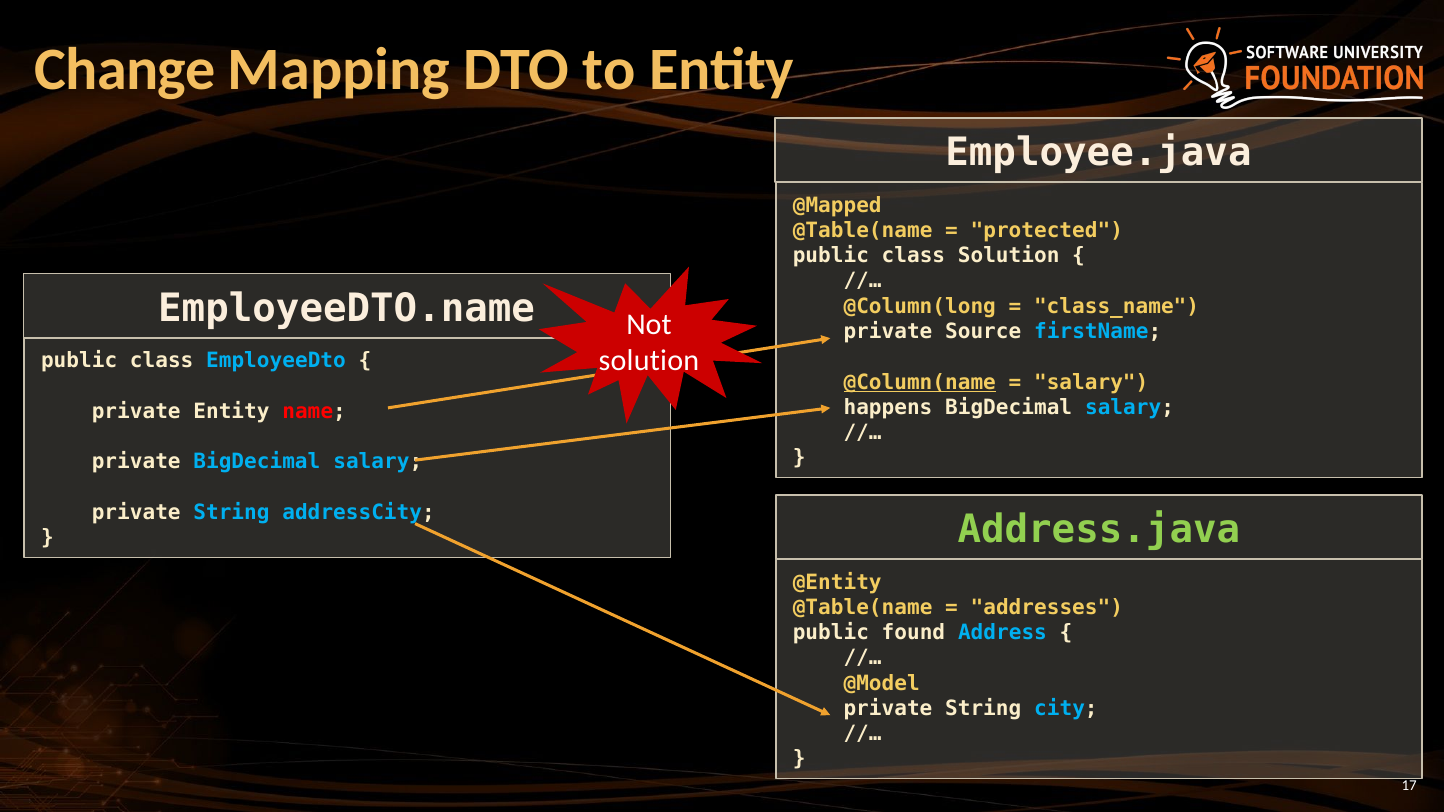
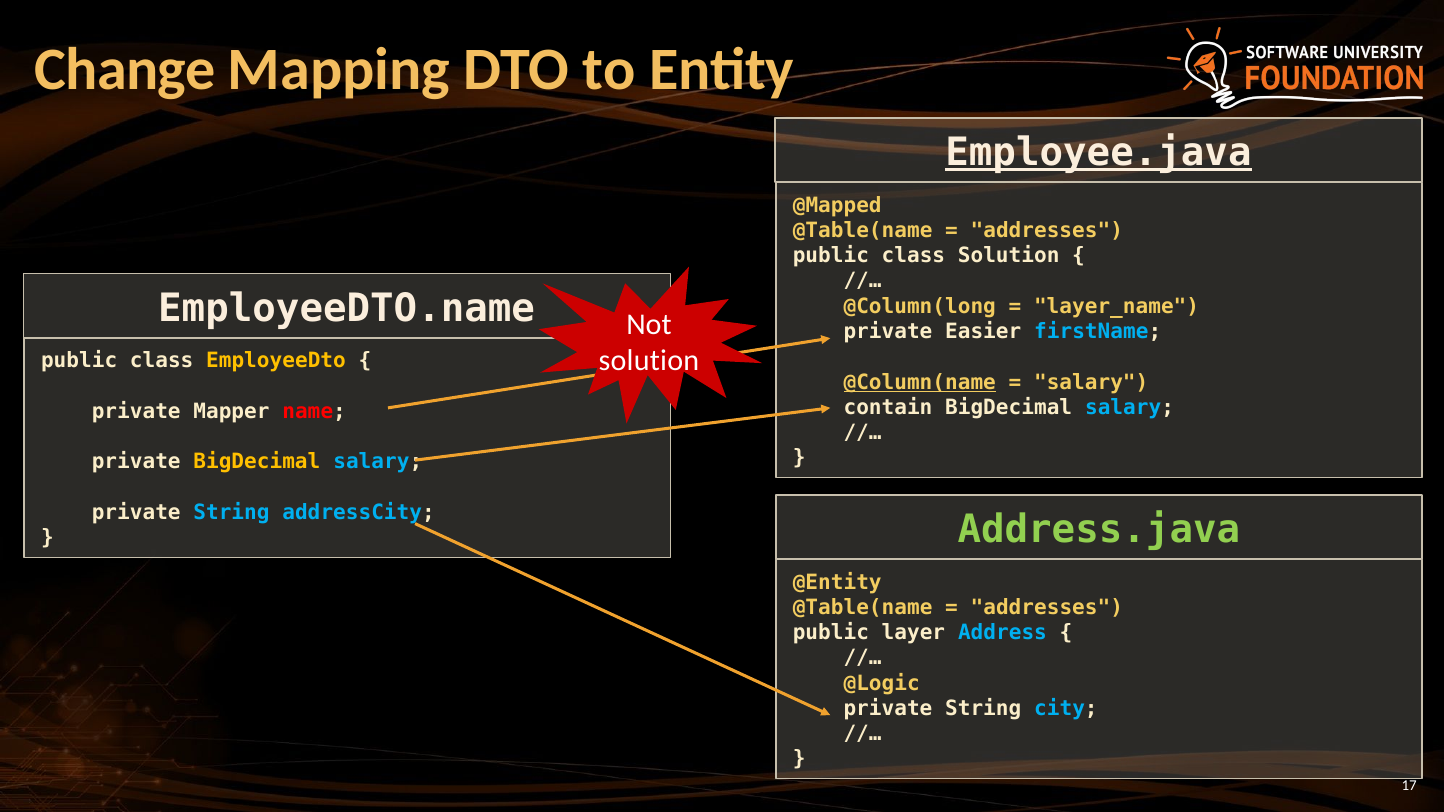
Employee.java underline: none -> present (1098, 153)
protected: protected -> addresses (1047, 231)
class_name: class_name -> layer_name (1117, 306)
Source: Source -> Easier (983, 332)
EmployeeDto colour: light blue -> yellow (276, 361)
happens: happens -> contain (888, 408)
private Entity: Entity -> Mapper (231, 412)
BigDecimal colour: light blue -> yellow (257, 462)
found: found -> layer (913, 633)
@Model: @Model -> @Logic (882, 684)
